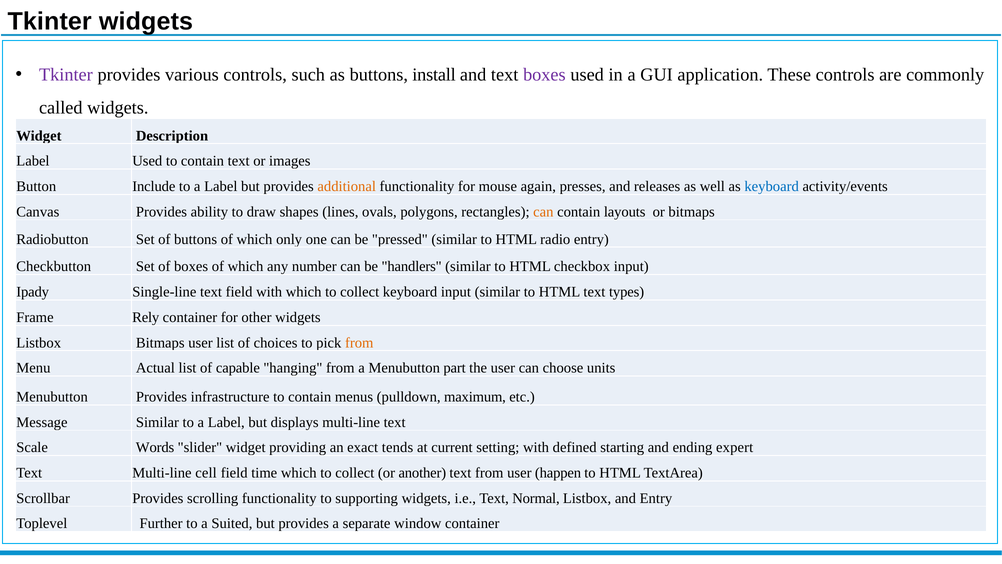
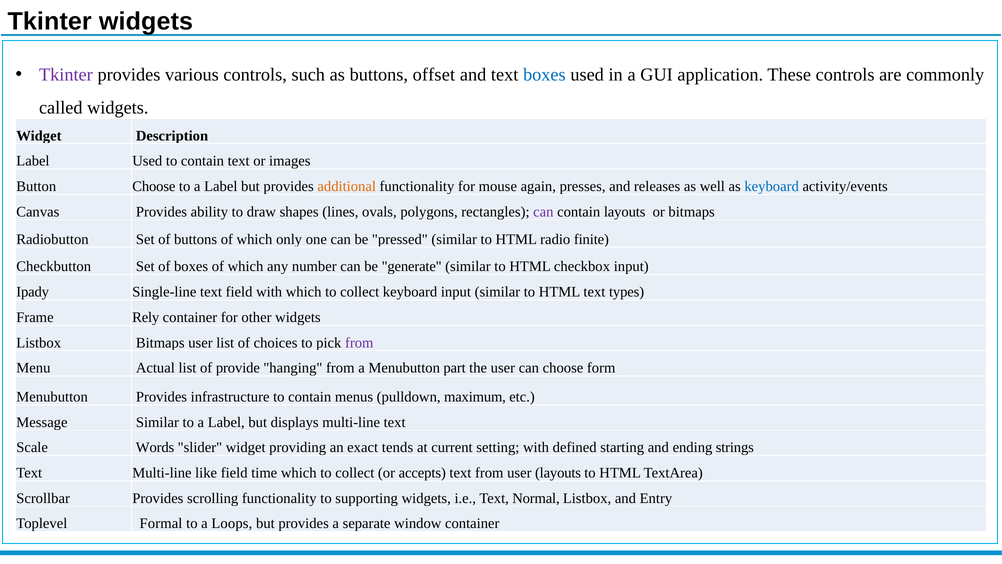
install: install -> offset (434, 75)
boxes colour: purple -> blue (544, 75)
Button Include: Include -> Choose (154, 186)
can colour: orange -> purple (543, 212)
radio entry: entry -> finite (591, 239)
handlers: handlers -> generate (412, 266)
from colour: orange -> purple (359, 342)
capable: capable -> provide (238, 368)
units: units -> form (601, 368)
expert: expert -> strings (735, 447)
cell: cell -> like (206, 473)
another: another -> accepts (422, 473)
user happen: happen -> layouts (558, 473)
Further: Further -> Formal (161, 523)
Suited: Suited -> Loops (232, 523)
